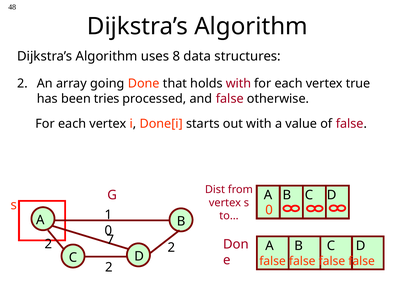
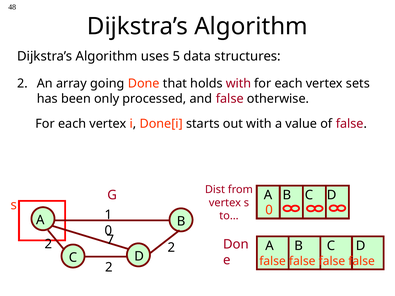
8: 8 -> 5 (176, 56)
true: true -> sets (358, 84)
tries: tries -> only (107, 99)
